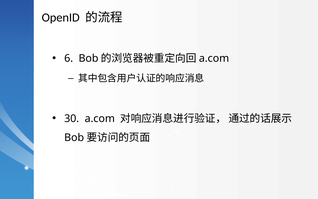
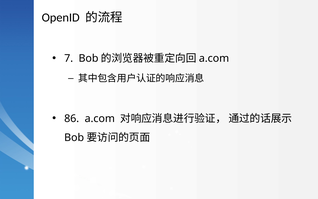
6: 6 -> 7 (69, 58)
30: 30 -> 86 (72, 118)
